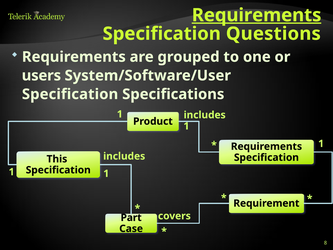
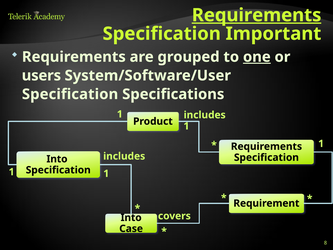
Questions: Questions -> Important (273, 34)
one underline: none -> present (257, 57)
This: This -> Into (57, 159)
Part: Part -> Into (131, 217)
